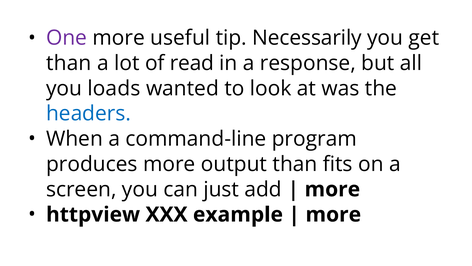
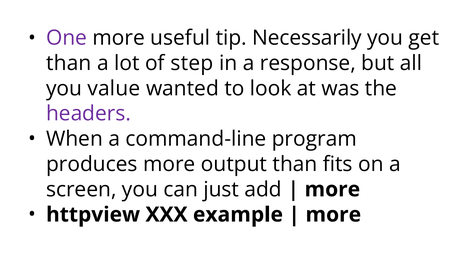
read: read -> step (192, 63)
loads: loads -> value (114, 88)
headers colour: blue -> purple (89, 114)
